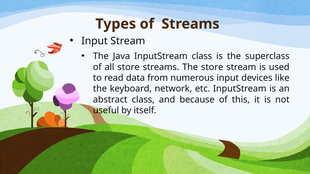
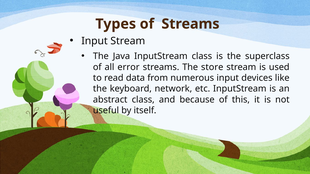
all store: store -> error (129, 67)
